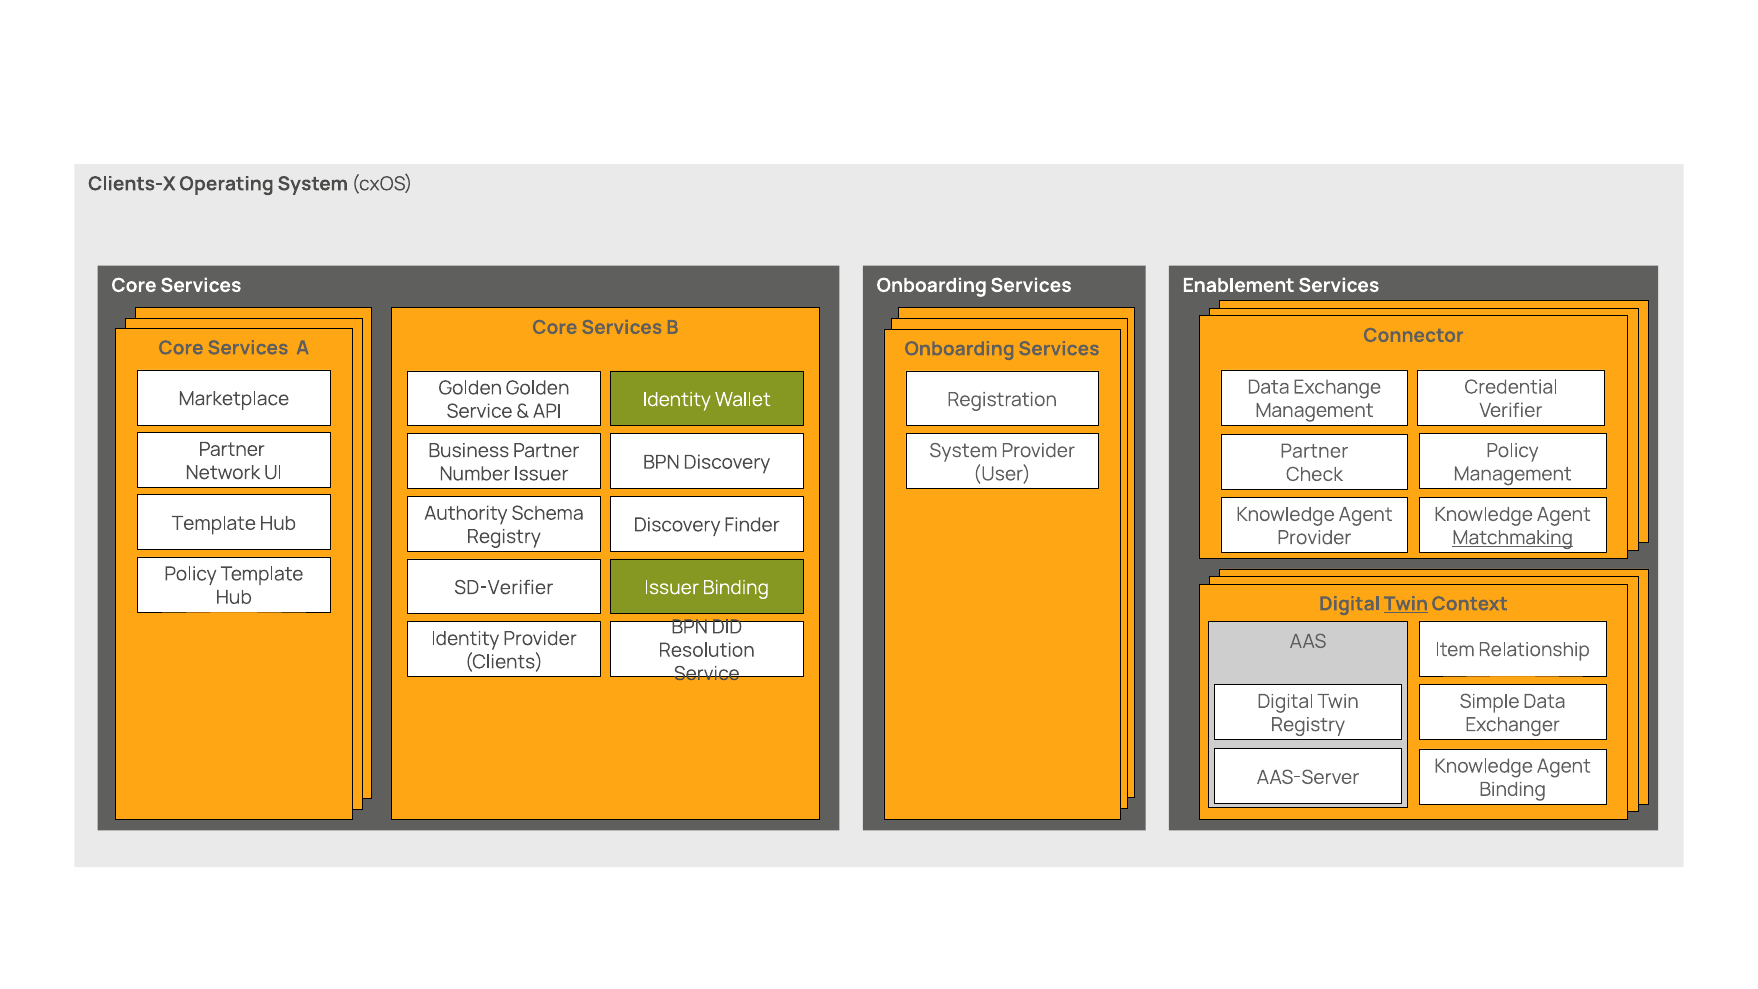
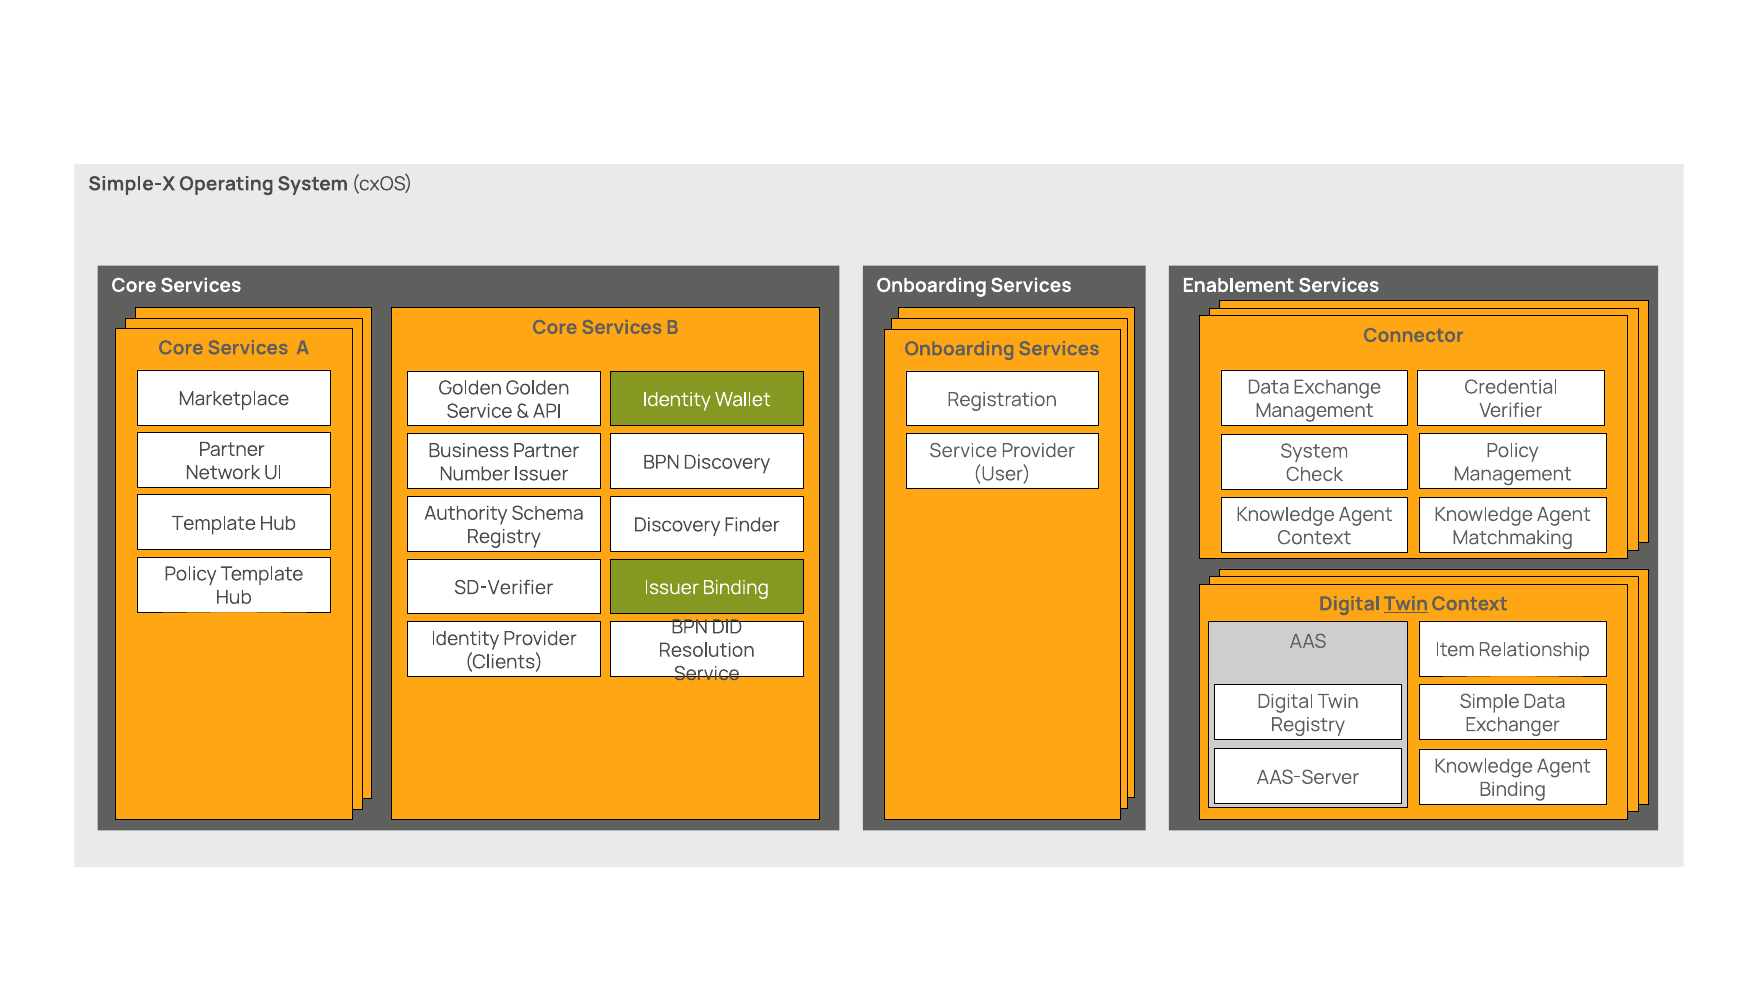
Clients-X: Clients-X -> Simple-X (132, 184)
System: System -> Service (963, 451)
Partner: Partner -> System (1314, 451)
Provider: Provider -> Context (1314, 538)
Matchmaking underline: present -> none (1513, 538)
